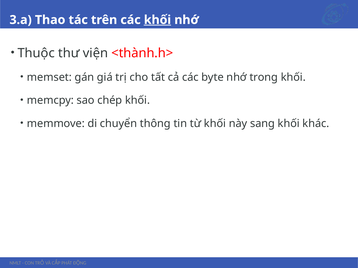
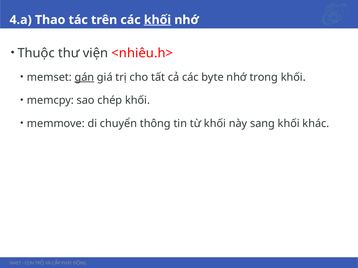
3.a: 3.a -> 4.a (21, 20)
<thành.h>: <thành.h> -> <nhiêu.h> (142, 53)
gán underline: none -> present (84, 77)
